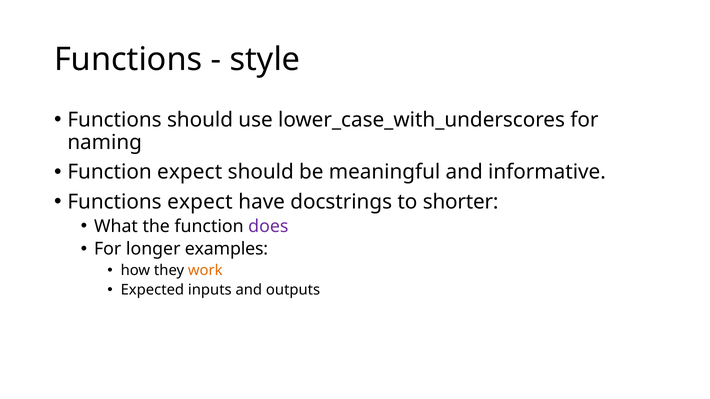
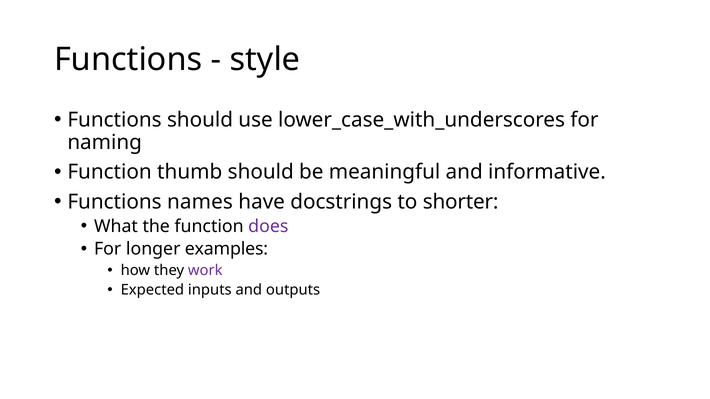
Function expect: expect -> thumb (190, 172)
Functions expect: expect -> names (200, 202)
work colour: orange -> purple (205, 271)
